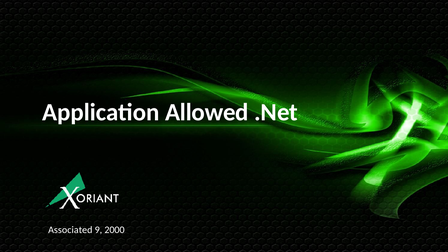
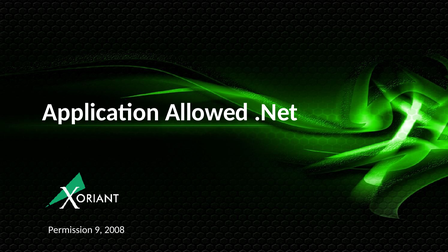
Associated: Associated -> Permission (70, 230)
2000: 2000 -> 2008 (114, 230)
